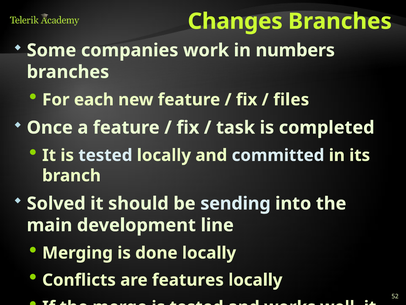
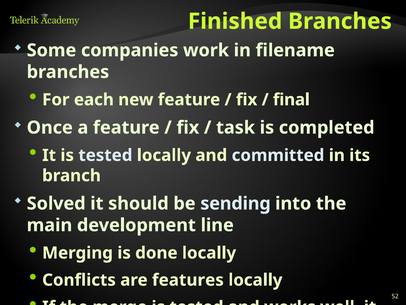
Changes: Changes -> Finished (235, 21)
numbers: numbers -> filename (295, 50)
files: files -> final (291, 100)
